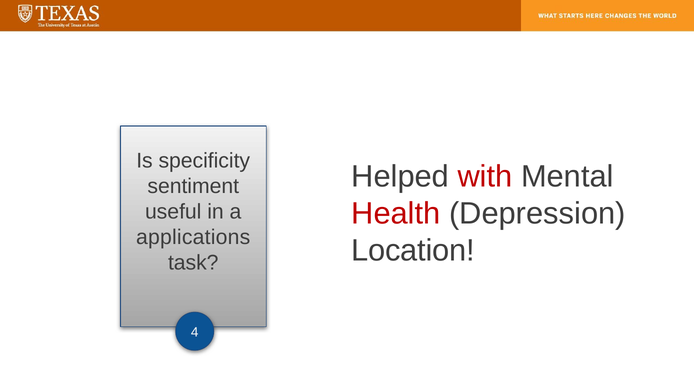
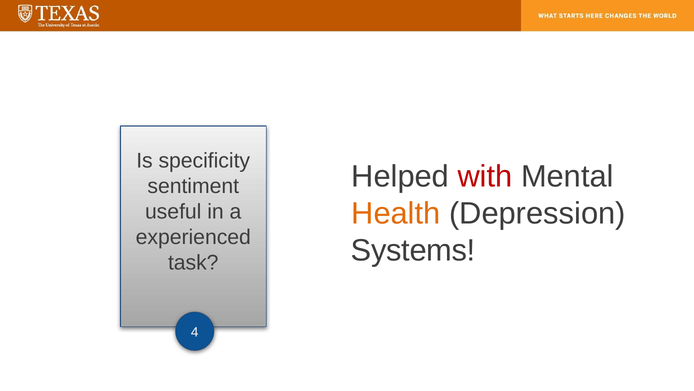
Health colour: red -> orange (396, 213)
applications: applications -> experienced (193, 237)
Location: Location -> Systems (413, 250)
